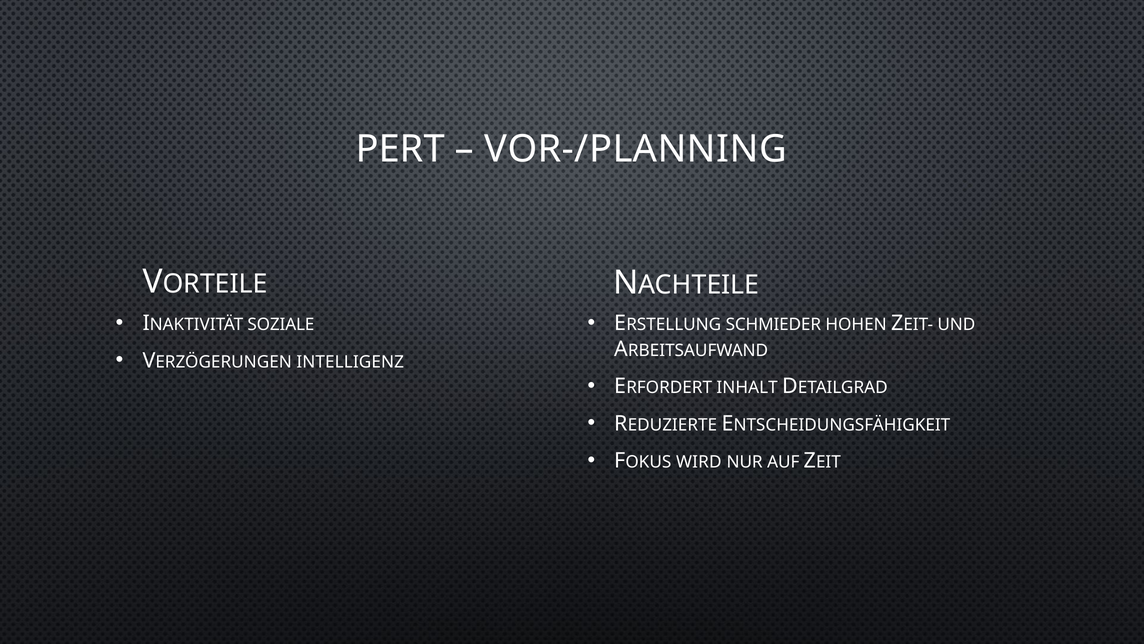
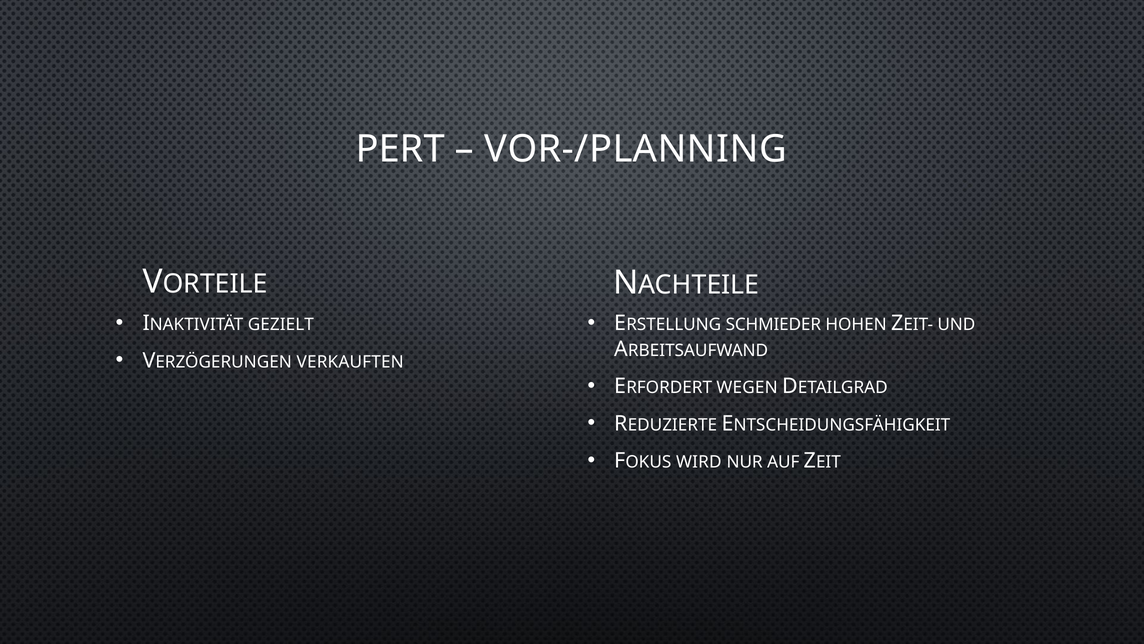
SOZIALE: SOZIALE -> GEZIELT (281, 324)
INTELLIGENZ: INTELLIGENZ -> VERKAUFTEN (350, 362)
INHALT: INHALT -> WEGEN (747, 387)
